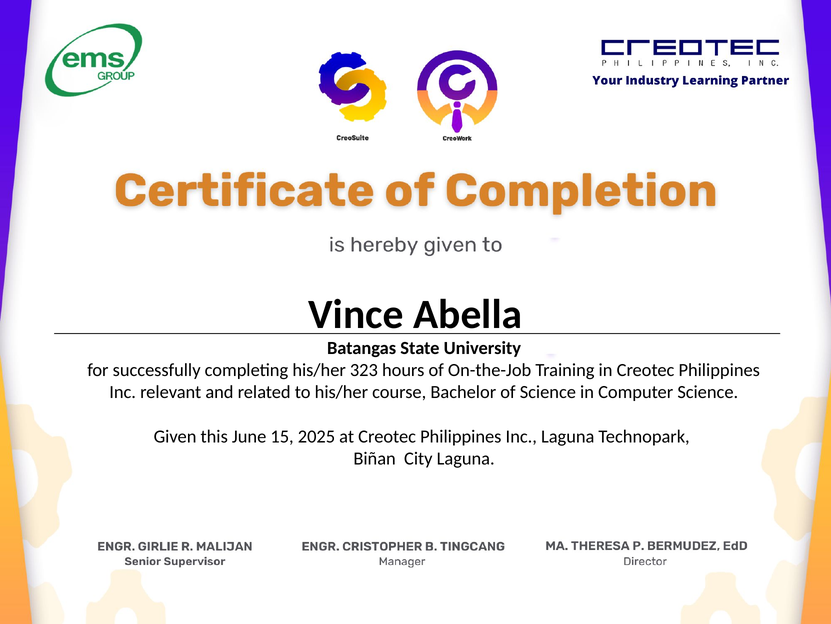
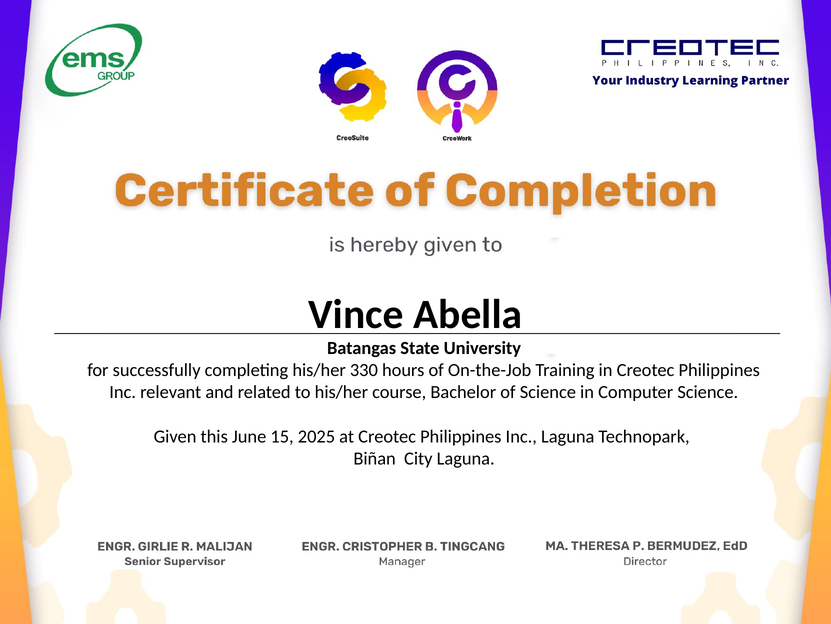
323: 323 -> 330 (364, 370)
